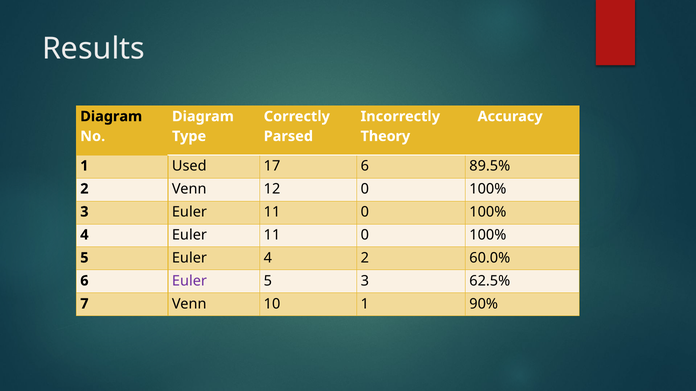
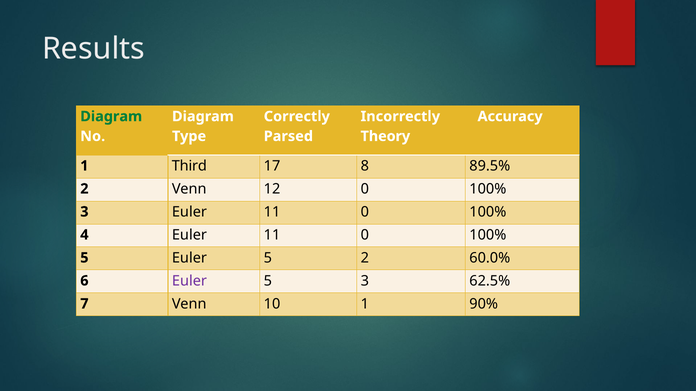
Diagram colour: black -> green (111, 117)
Used: Used -> Third (189, 166)
17 6: 6 -> 8 (365, 166)
5 Euler 4: 4 -> 5 (268, 258)
